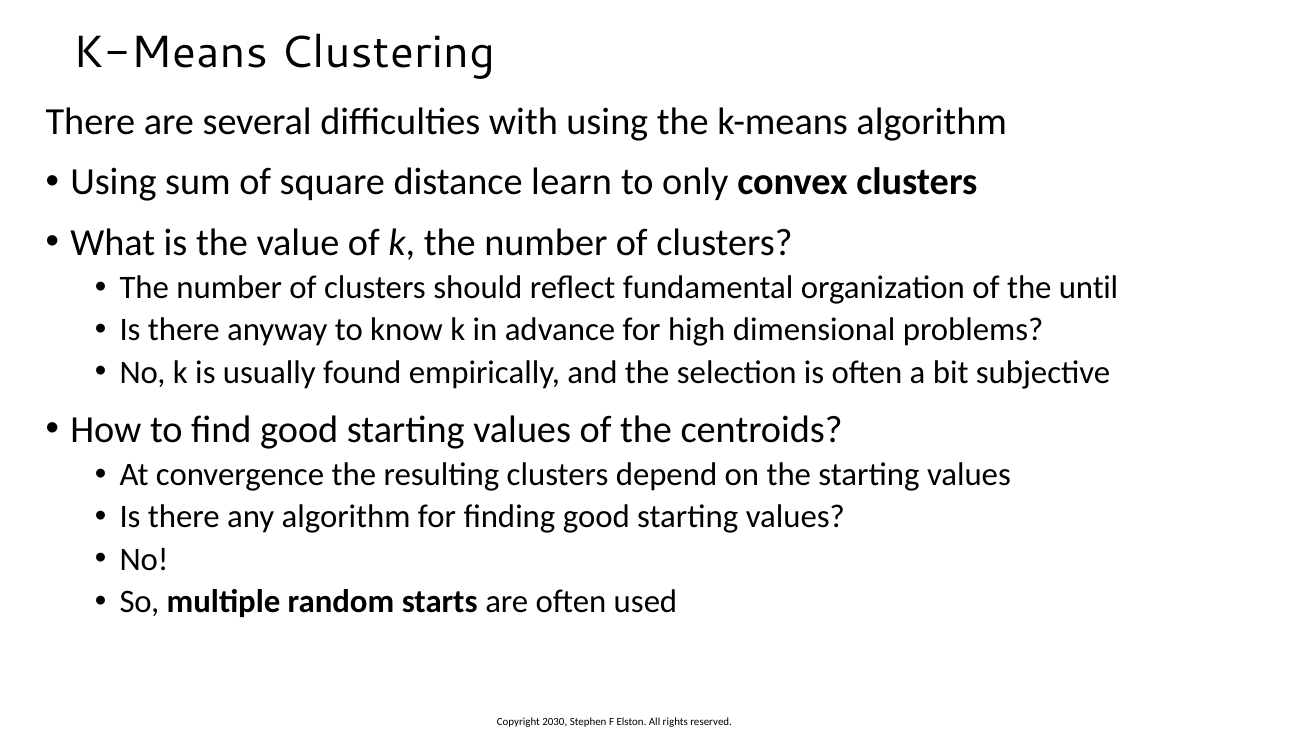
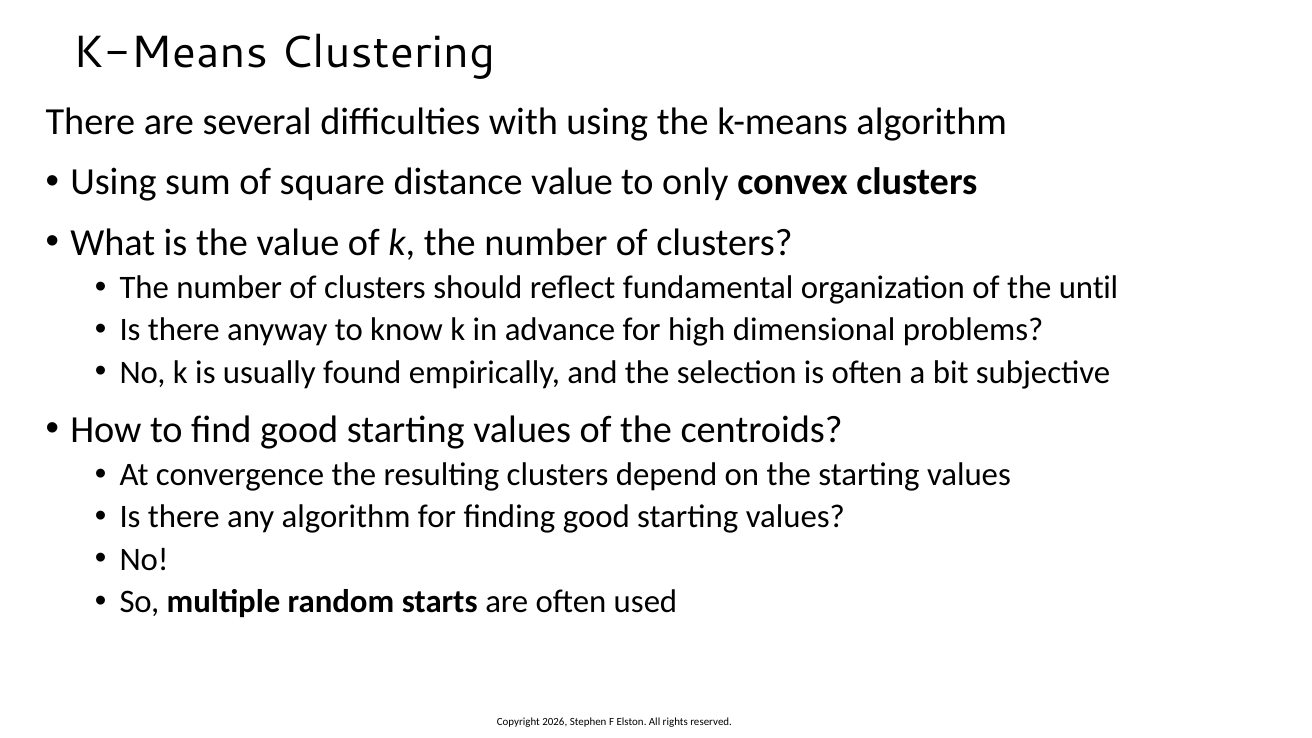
distance learn: learn -> value (572, 182)
2030: 2030 -> 2026 (555, 722)
